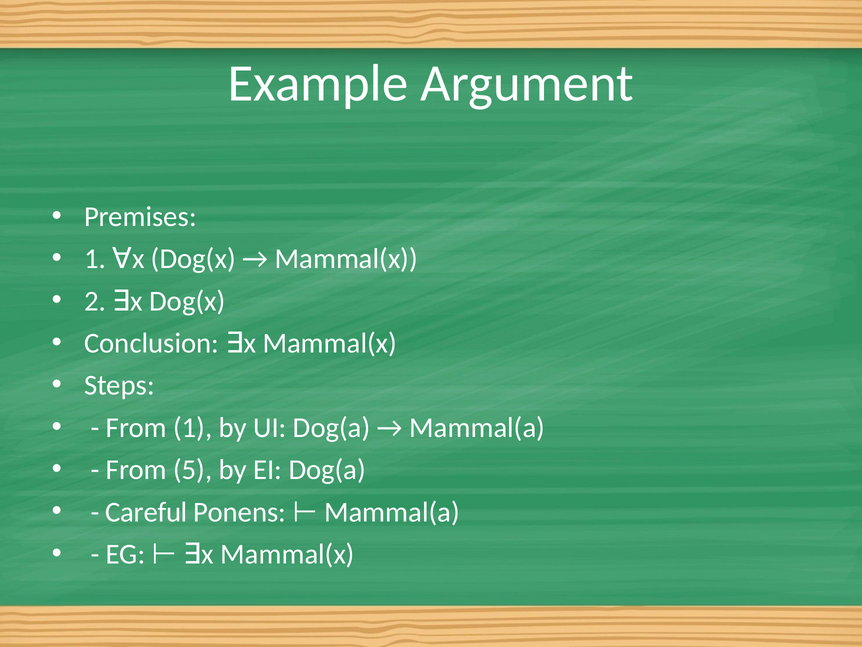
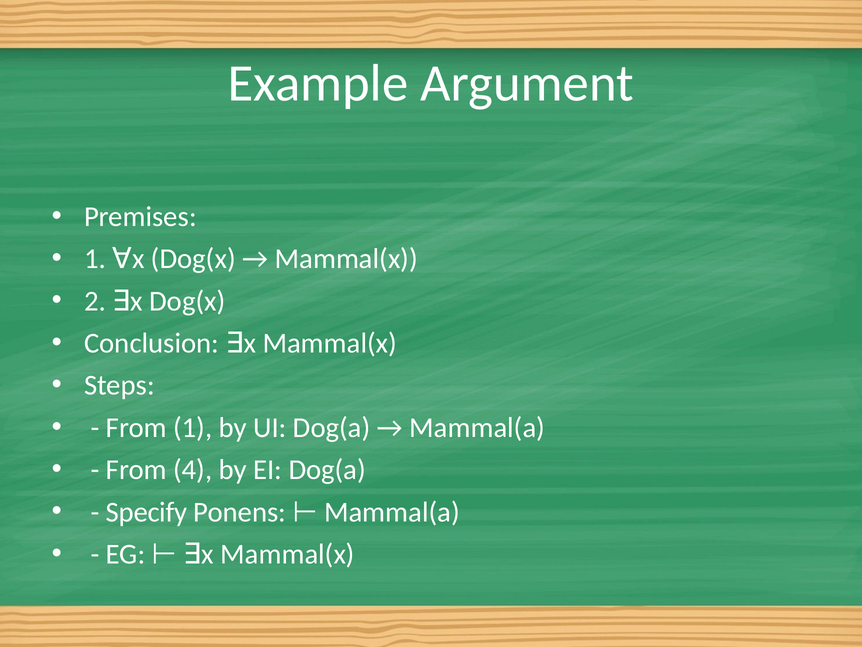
5: 5 -> 4 (193, 469)
Careful: Careful -> Specify (147, 512)
